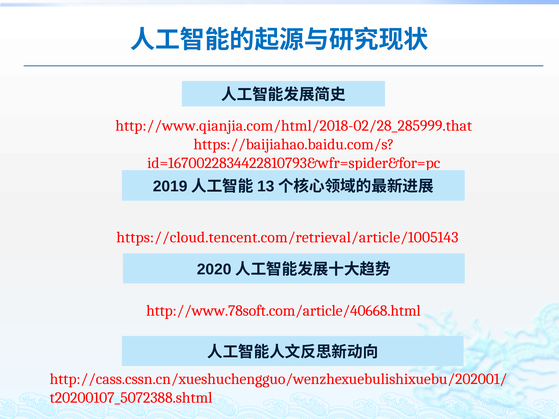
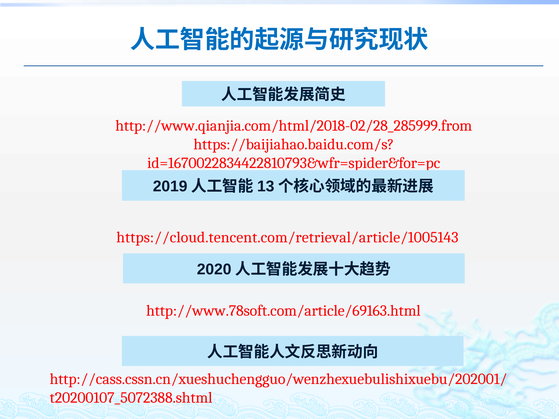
http://www.qianjia.com/html/2018-02/28_285999.that: http://www.qianjia.com/html/2018-02/28_285999.that -> http://www.qianjia.com/html/2018-02/28_285999.from (294, 126)
http://www.78soft.com/article/40668.html: http://www.78soft.com/article/40668.html -> http://www.78soft.com/article/69163.html (283, 311)
